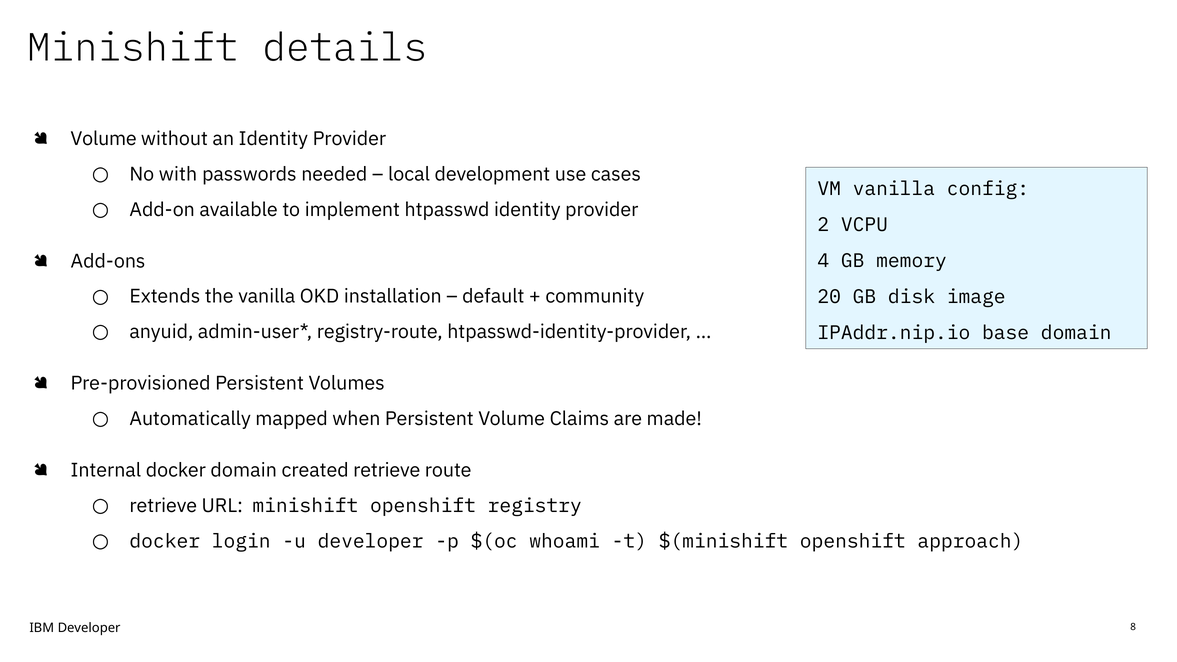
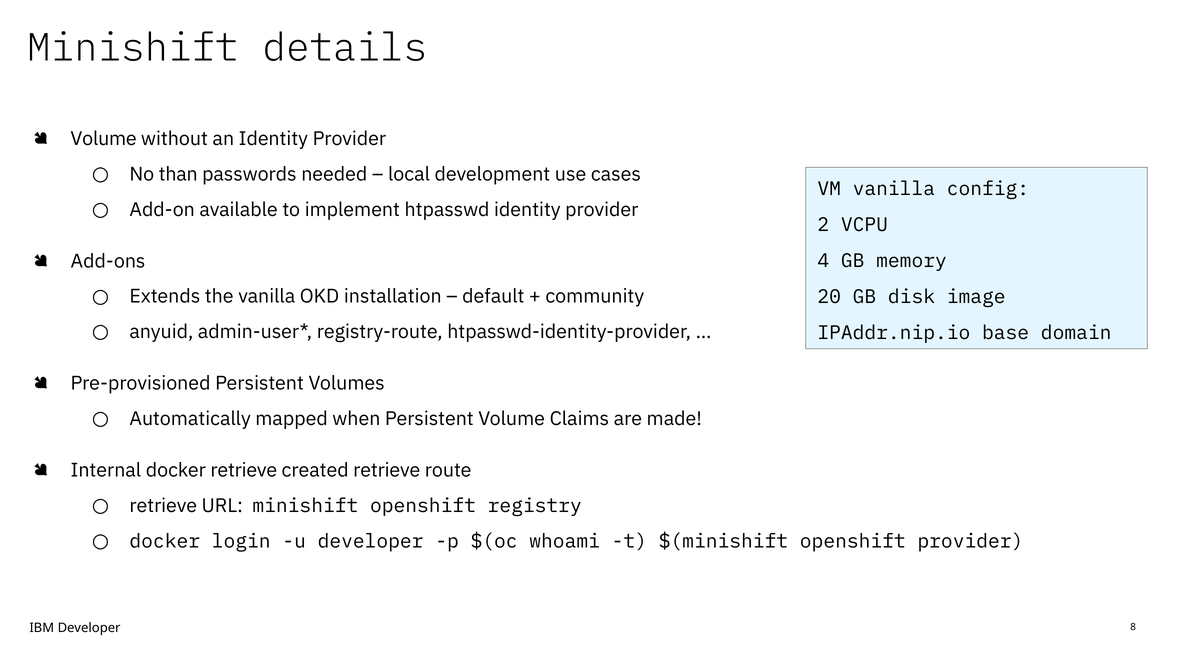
with: with -> than (178, 174)
docker domain: domain -> retrieve (244, 470)
openshift approach: approach -> provider (970, 541)
